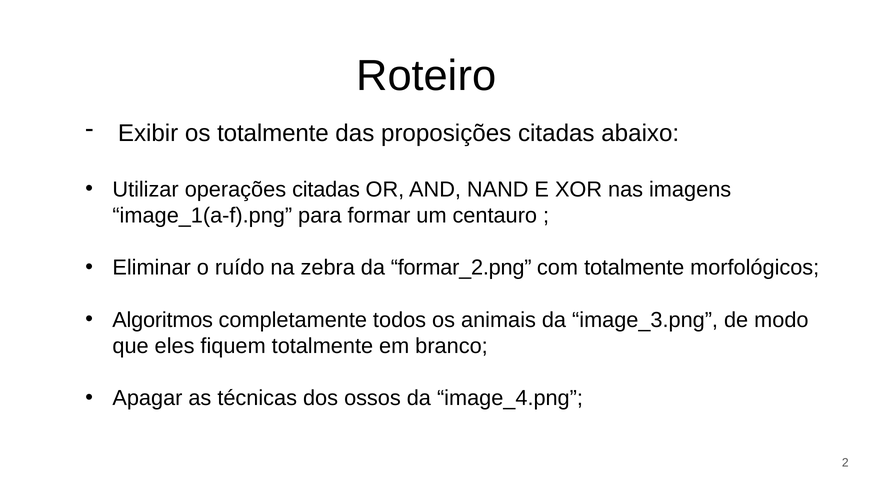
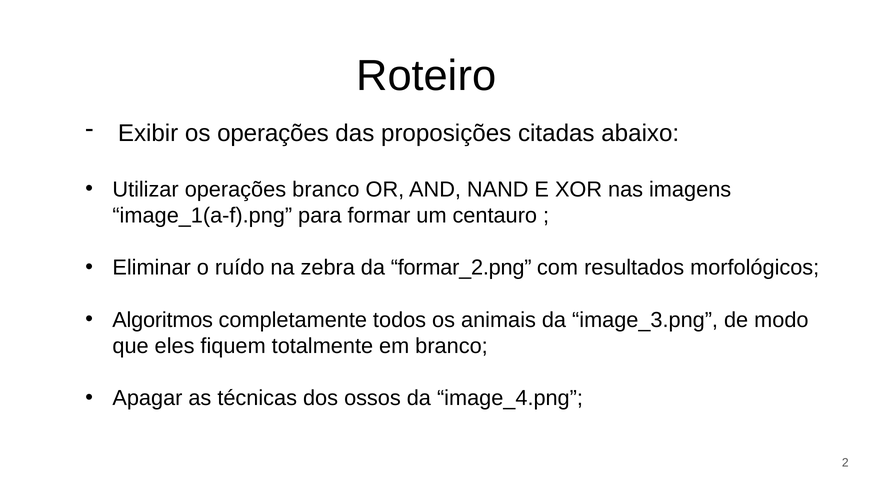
os totalmente: totalmente -> operações (273, 133)
operações citadas: citadas -> branco (326, 189)
com totalmente: totalmente -> resultados (634, 268)
